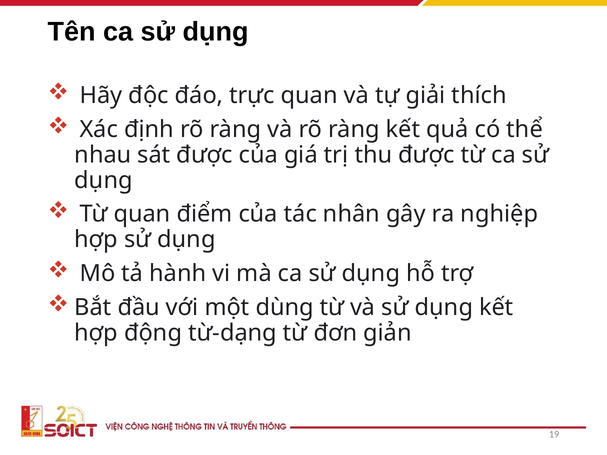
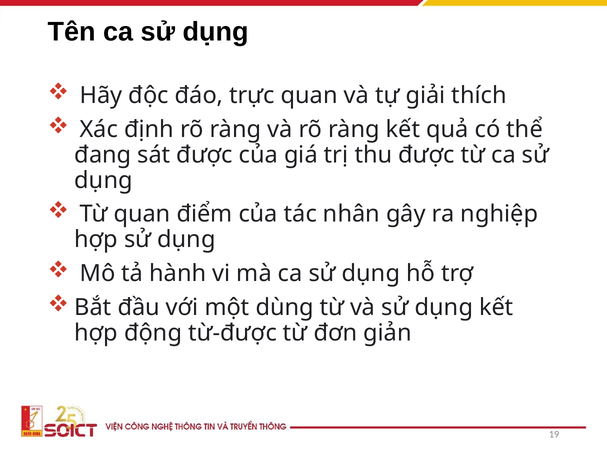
nhau: nhau -> đang (103, 155)
từ-dạng: từ-dạng -> từ-được (232, 333)
